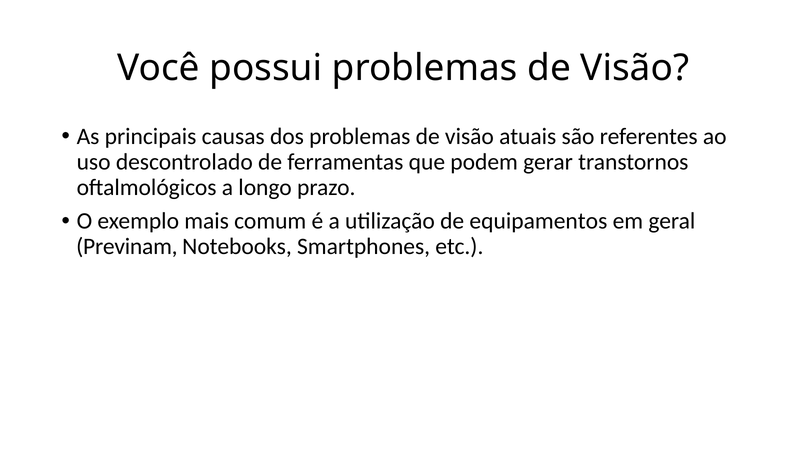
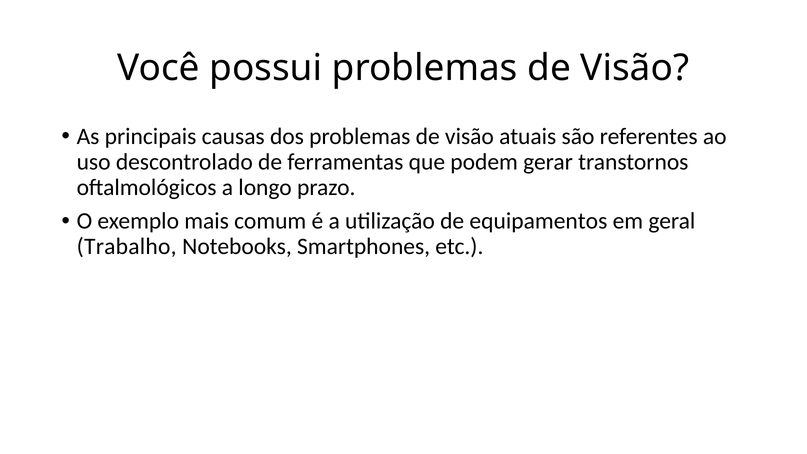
Previnam: Previnam -> Trabalho (127, 247)
